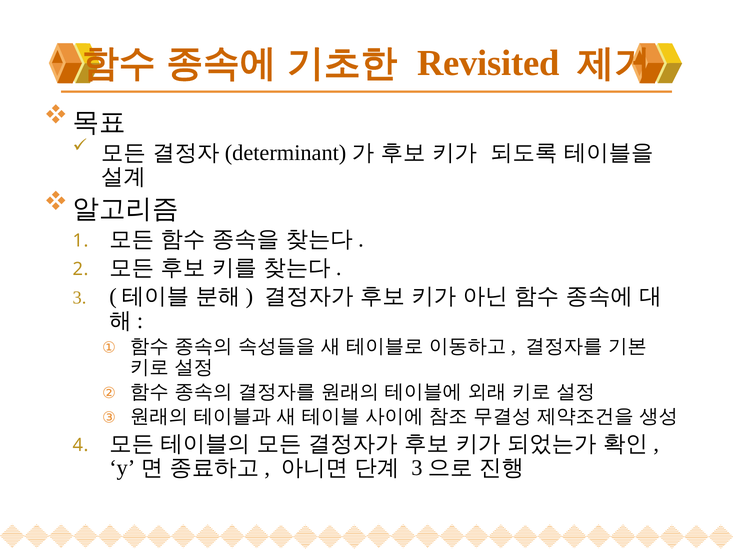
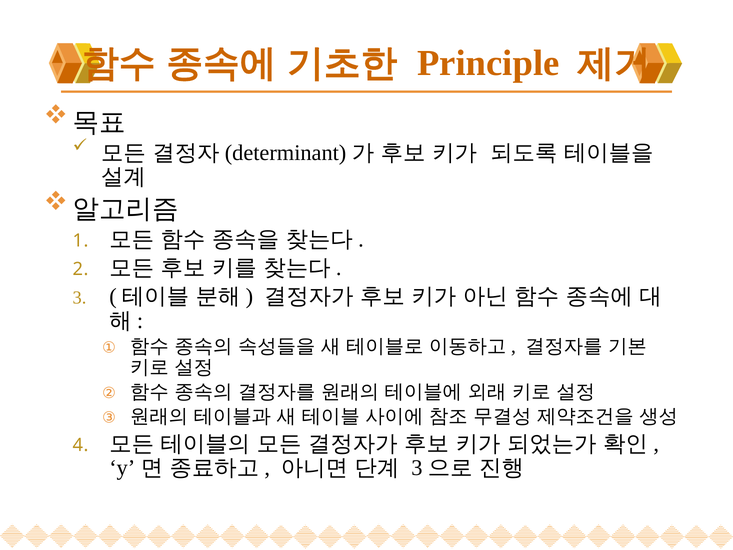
Revisited: Revisited -> Principle (488, 63)
